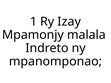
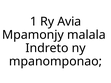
Izay: Izay -> Avia (69, 22)
